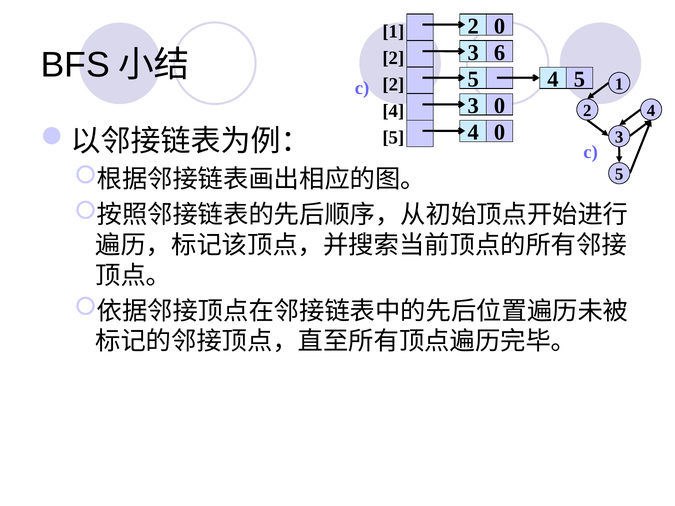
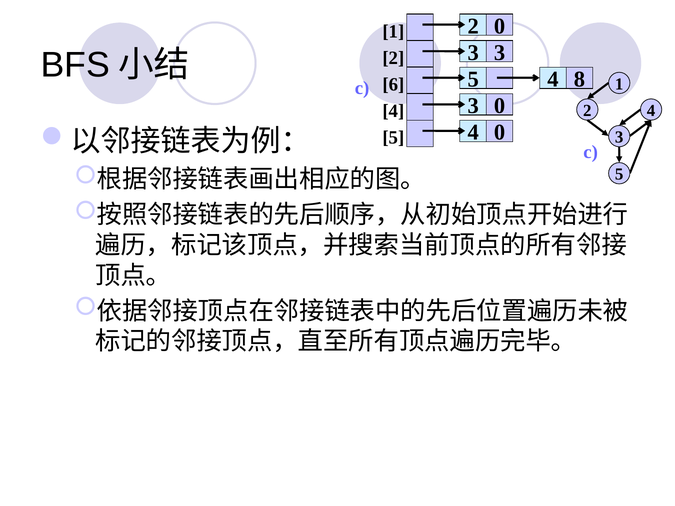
3 6: 6 -> 3 (500, 53)
5: 5 -> 8 (579, 79)
2: 2 -> 6 (393, 85)
